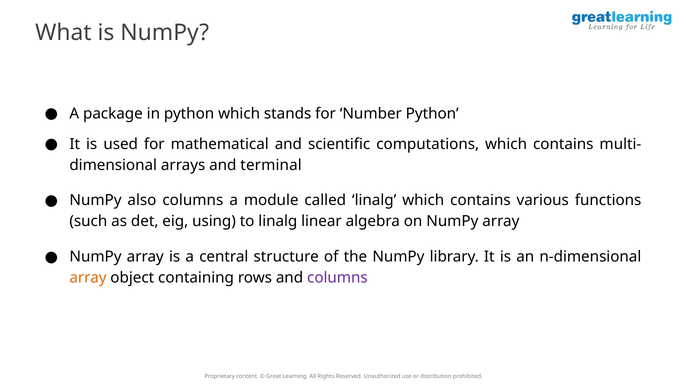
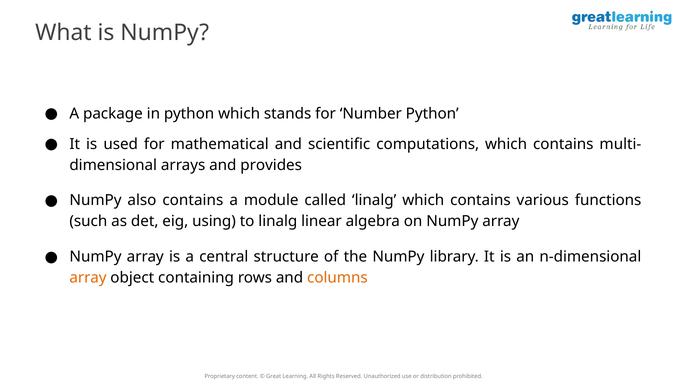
terminal: terminal -> provides (271, 165)
also columns: columns -> contains (193, 200)
columns colour: purple -> orange (337, 278)
